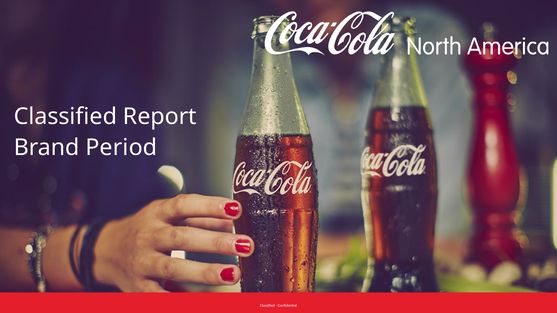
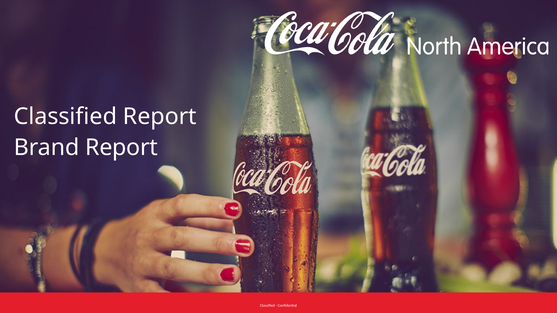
Brand Period: Period -> Report (121, 148)
